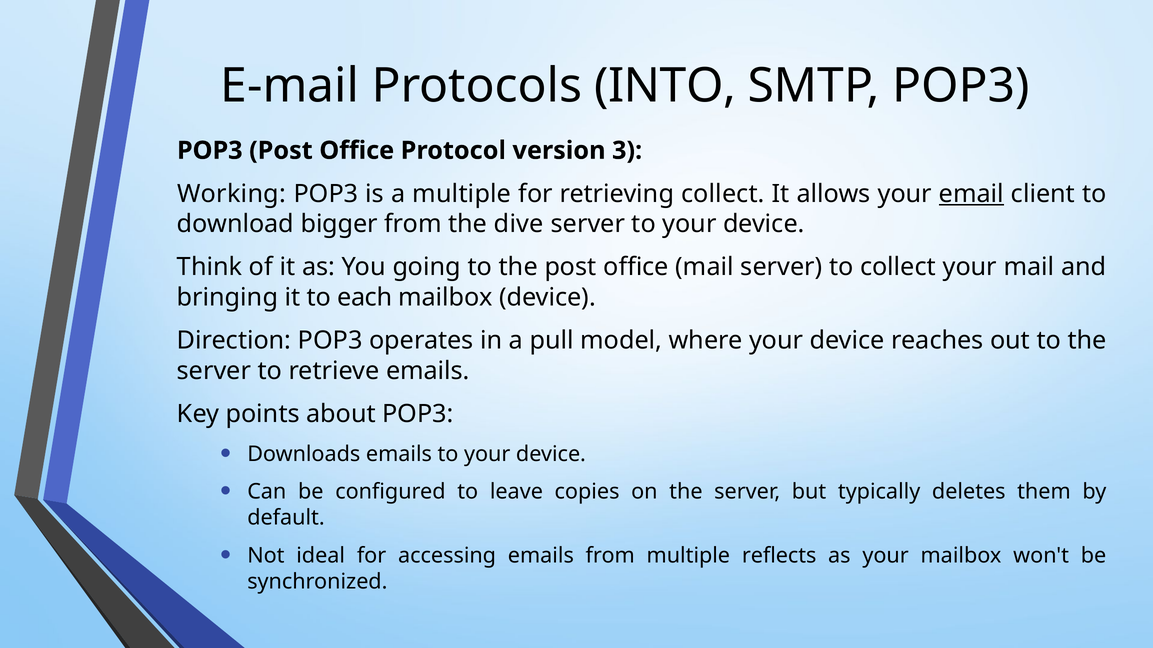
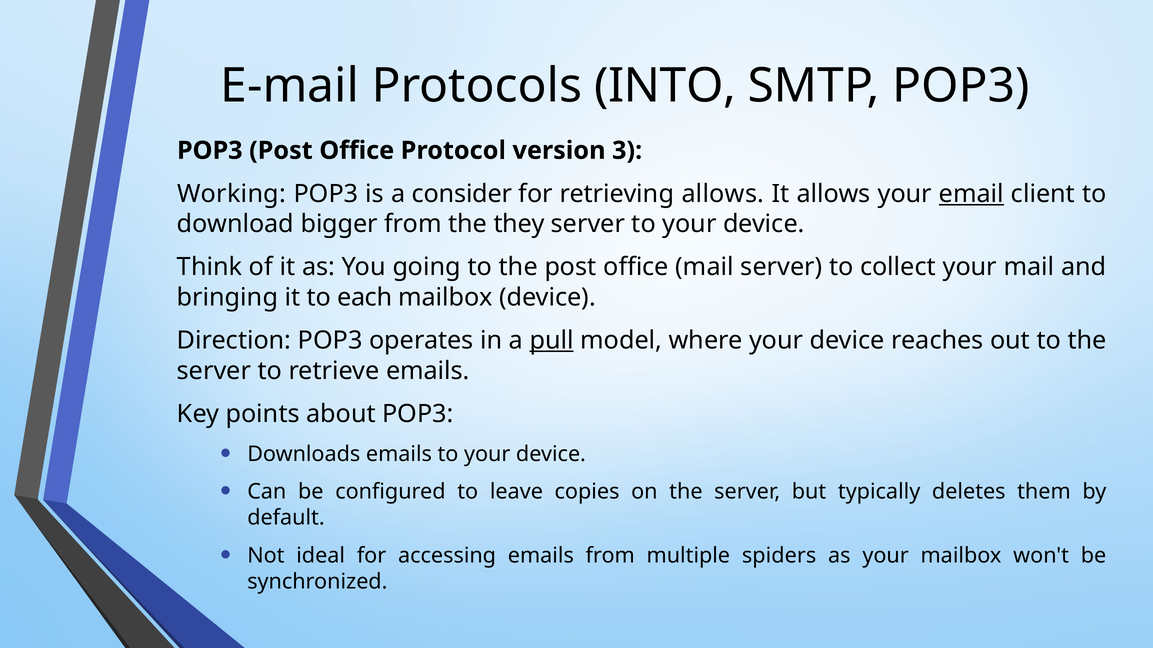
a multiple: multiple -> consider (462, 194)
retrieving collect: collect -> allows (723, 194)
dive: dive -> they (519, 224)
pull underline: none -> present (552, 341)
reflects: reflects -> spiders (779, 556)
